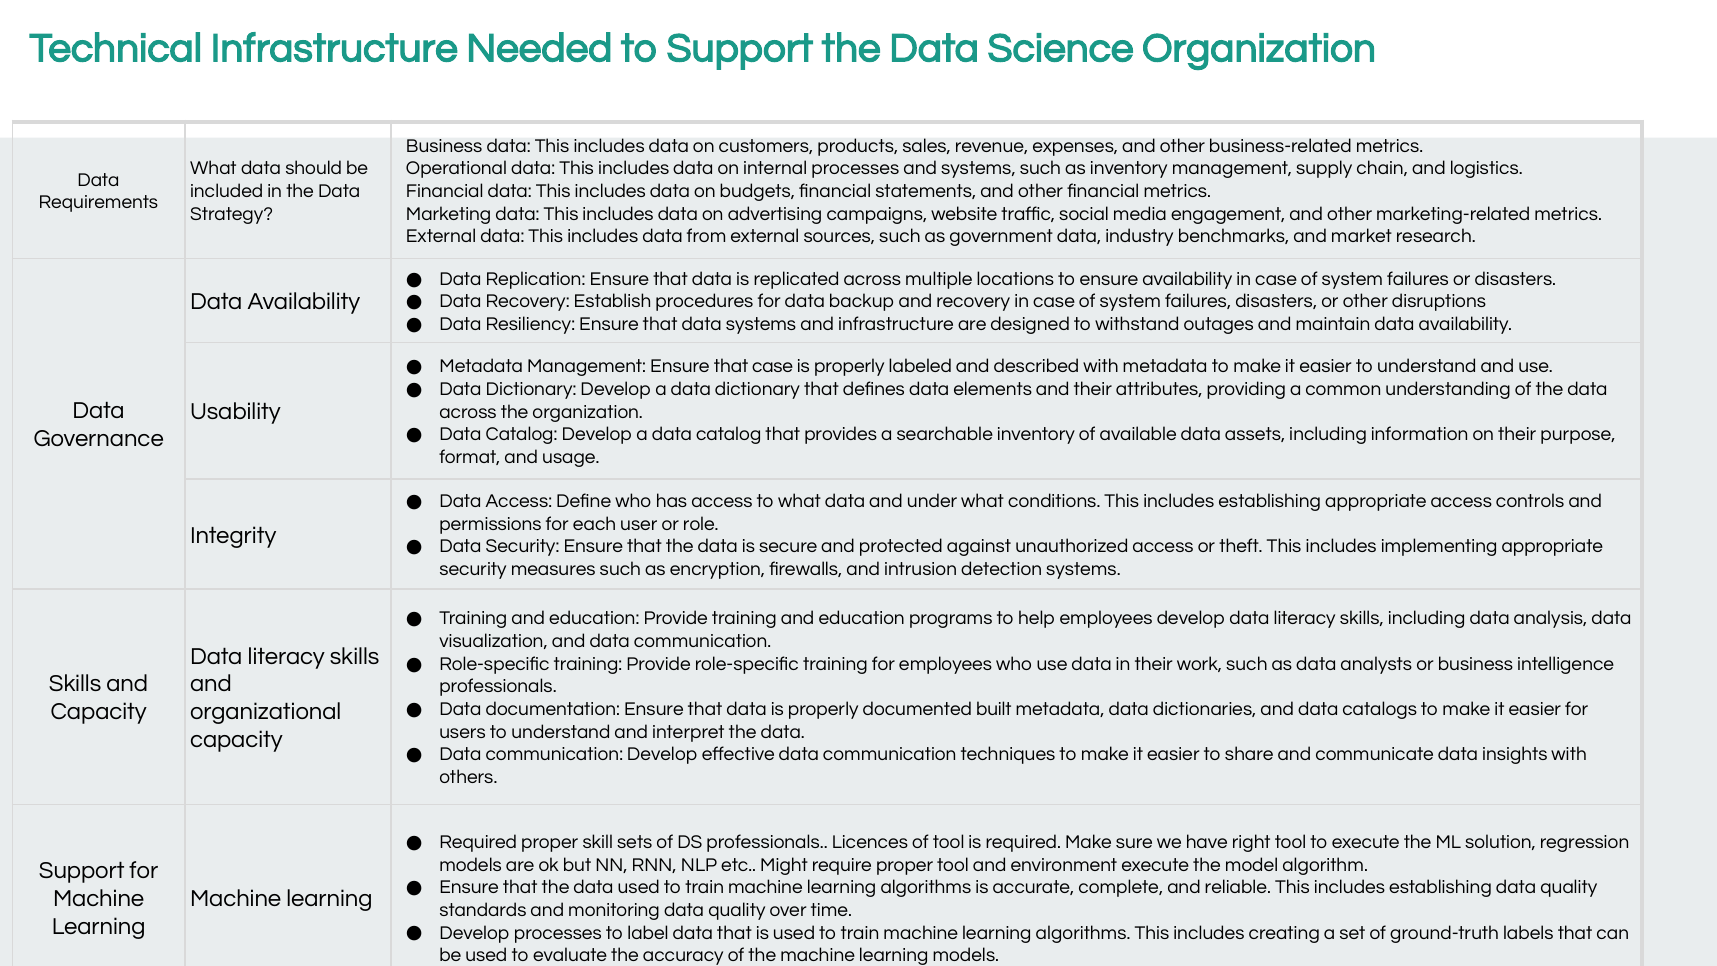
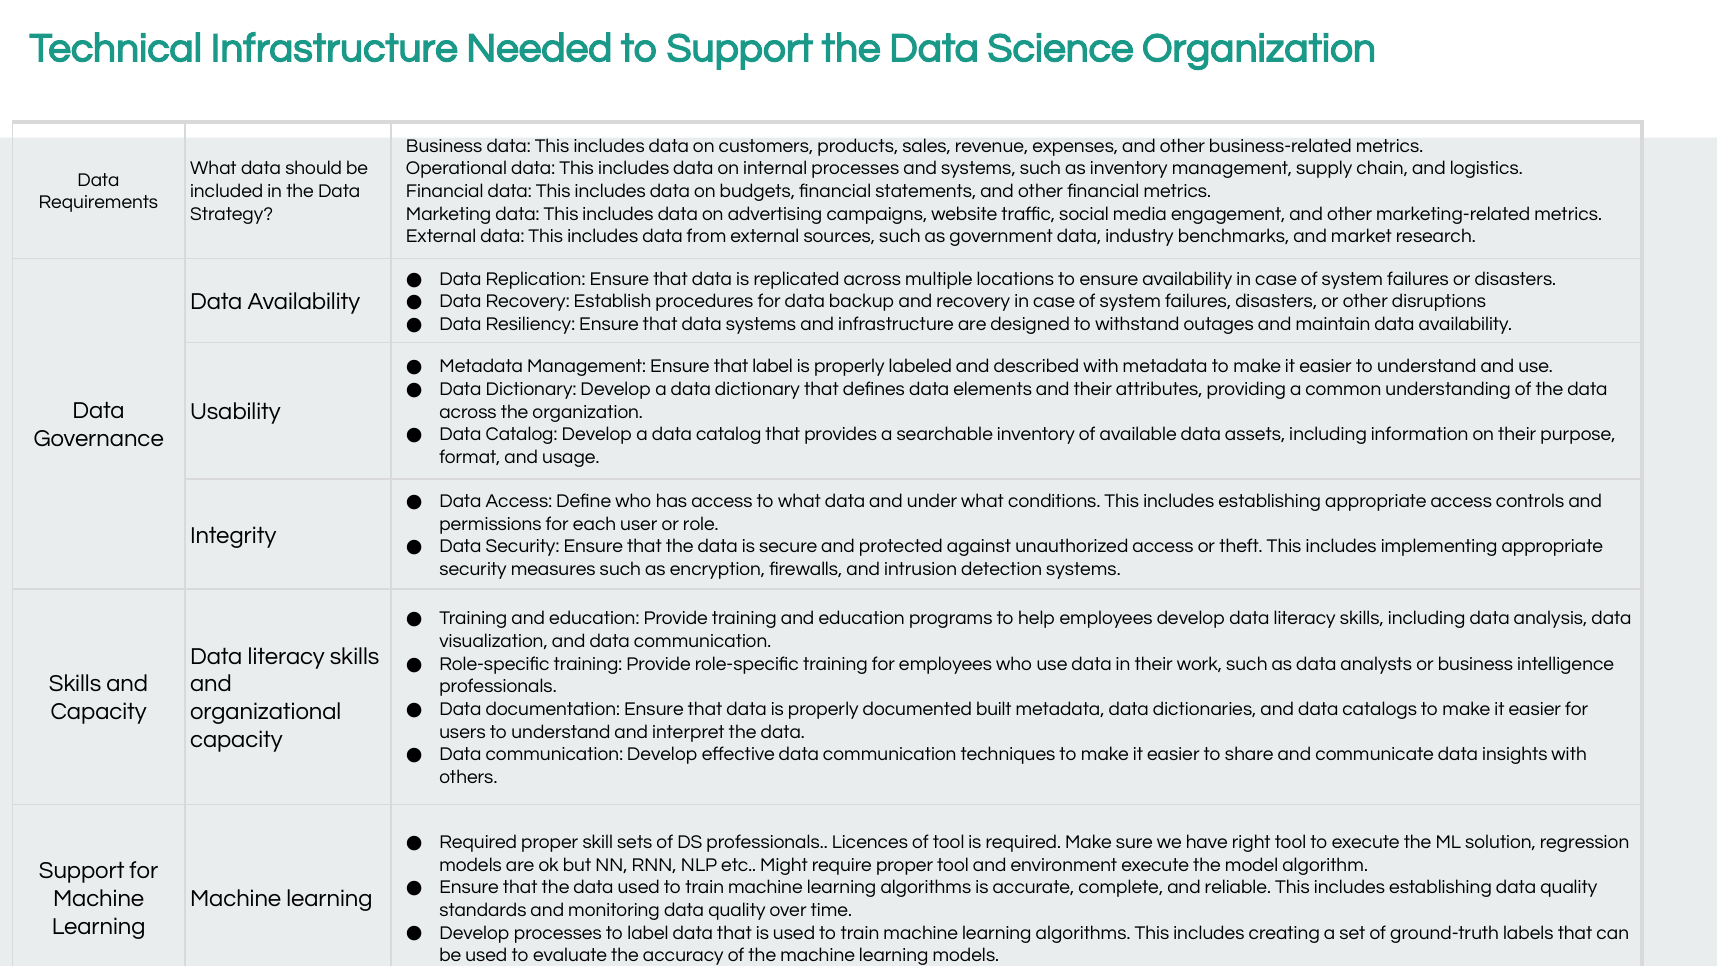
that case: case -> label (773, 366)
